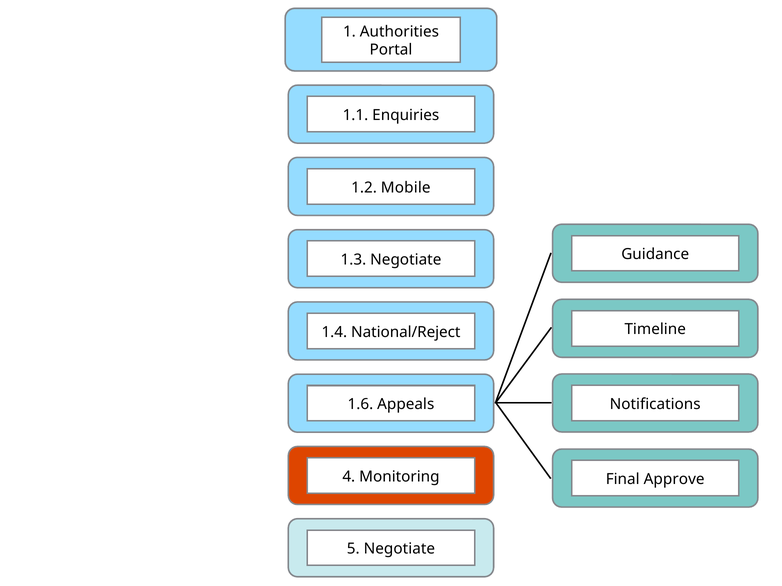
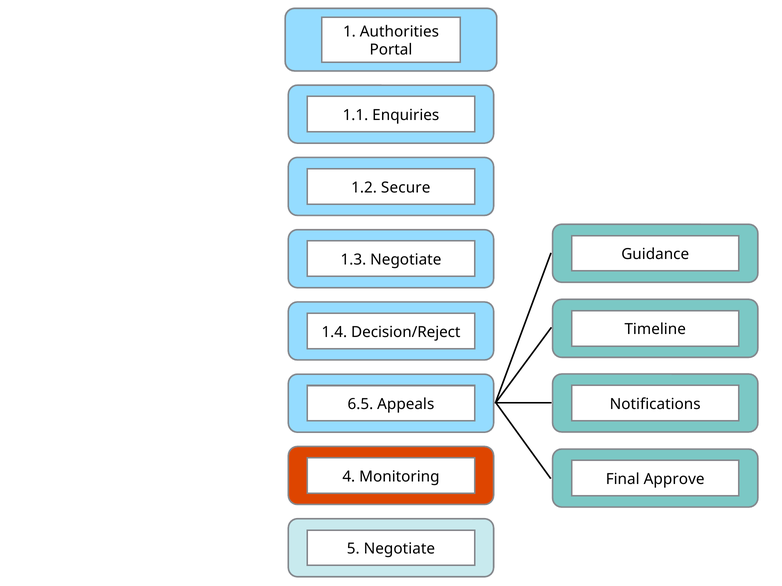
Mobile: Mobile -> Secure (406, 188)
National/Reject: National/Reject -> Decision/Reject (406, 332)
1.6: 1.6 -> 6.5 (360, 405)
